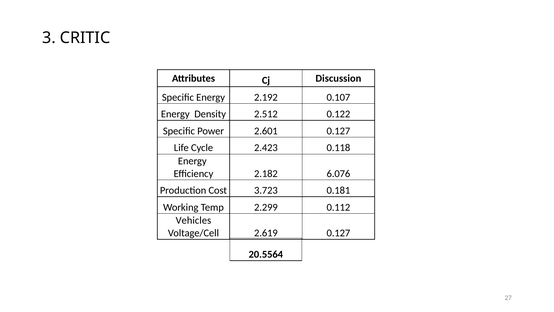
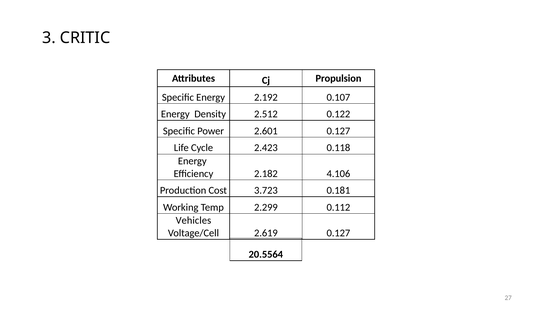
Discussion: Discussion -> Propulsion (338, 78)
6.076: 6.076 -> 4.106 (338, 173)
